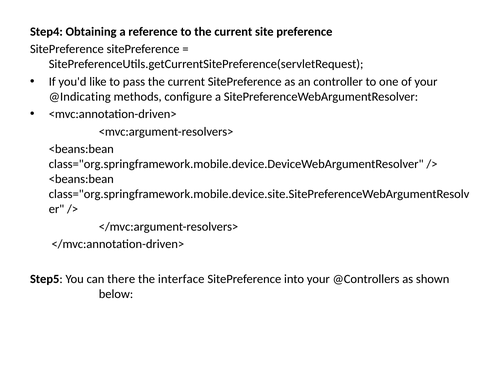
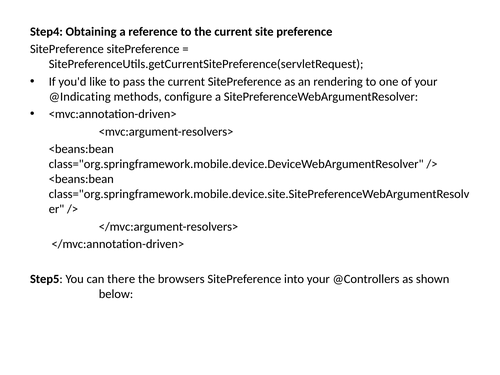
controller: controller -> rendering (338, 82)
interface: interface -> browsers (181, 279)
